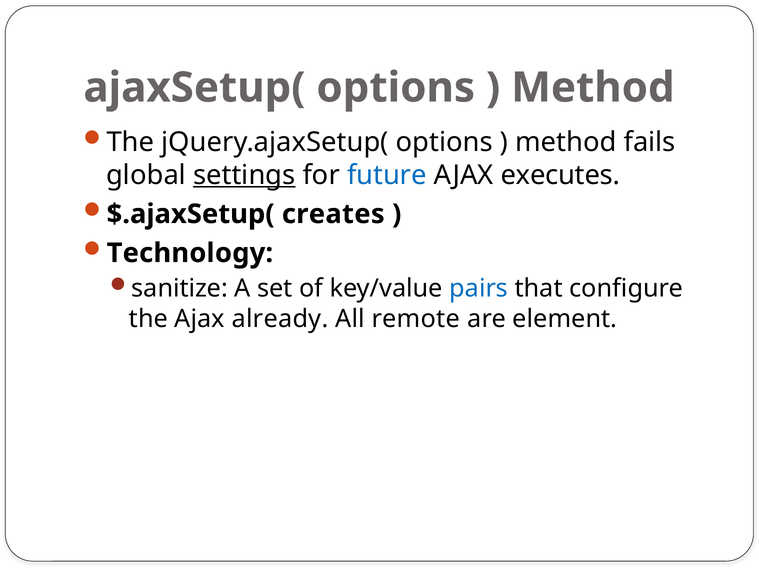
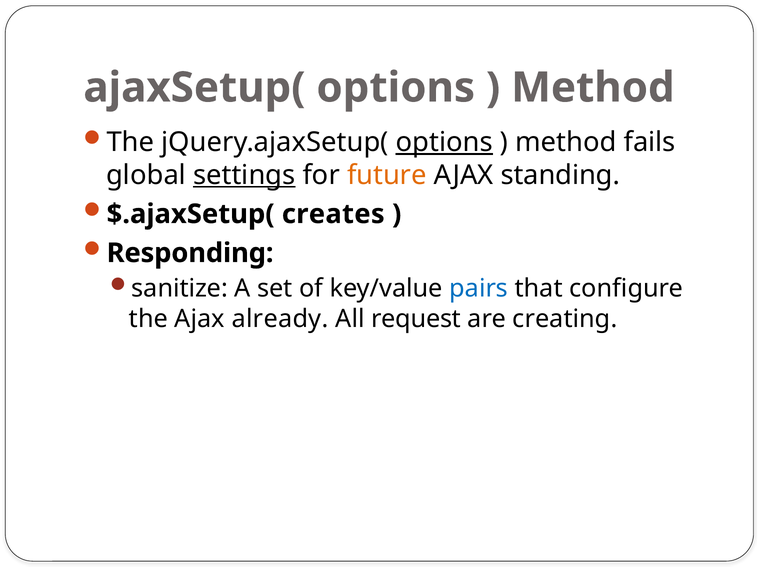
options underline: none -> present (444, 142)
future colour: blue -> orange (387, 175)
executes: executes -> standing (560, 175)
Technology: Technology -> Responding (190, 253)
remote: remote -> request (416, 319)
element: element -> creating (565, 319)
